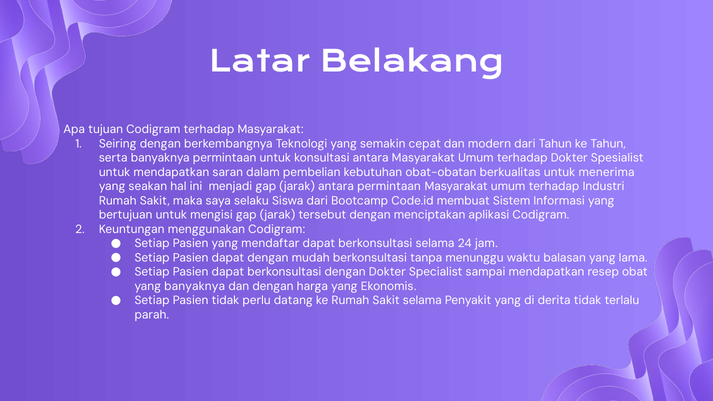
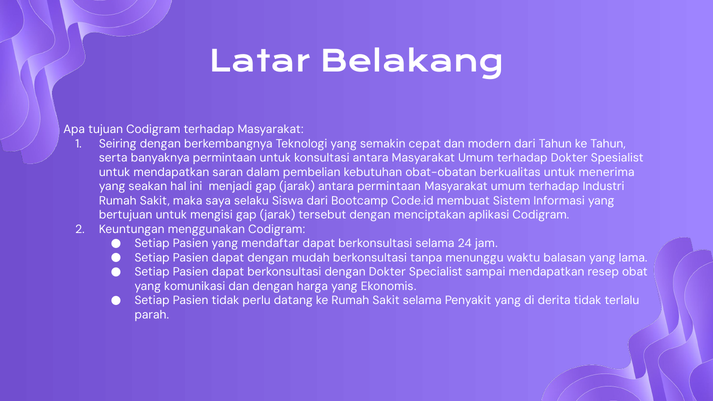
yang banyaknya: banyaknya -> komunikasi (195, 286)
